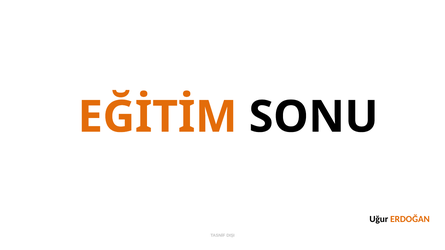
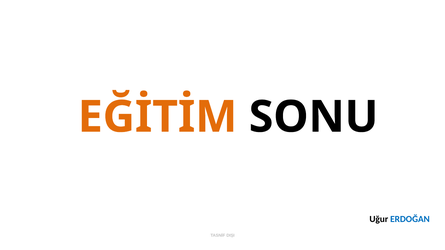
ERDOĞAN colour: orange -> blue (410, 219)
